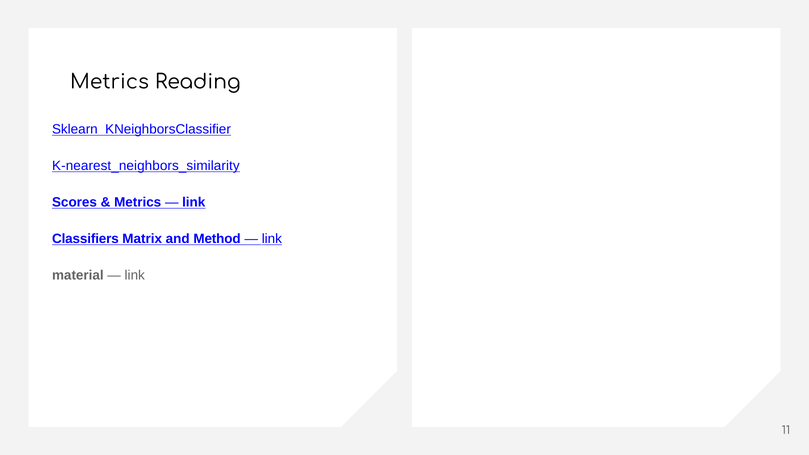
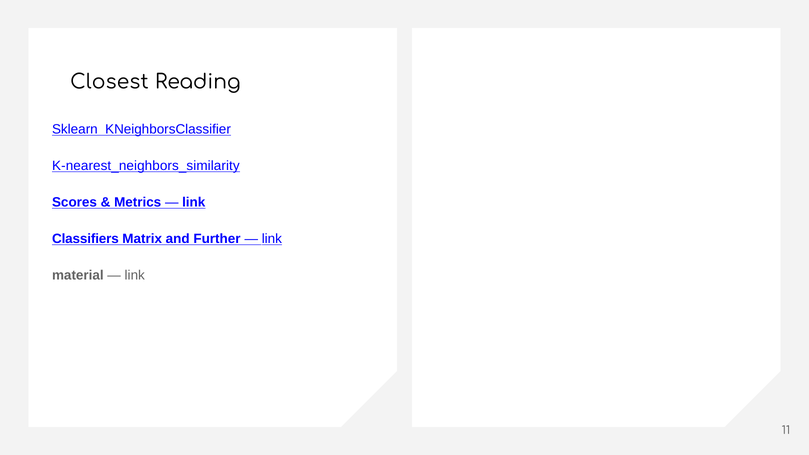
Metrics: Metrics -> Closest (109, 82)
Method: Method -> Further (217, 239)
